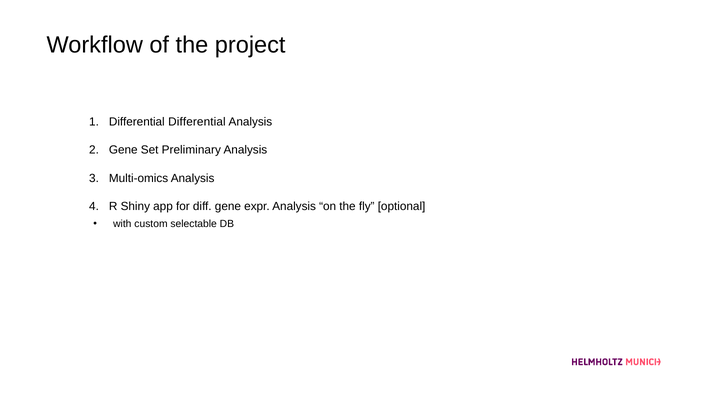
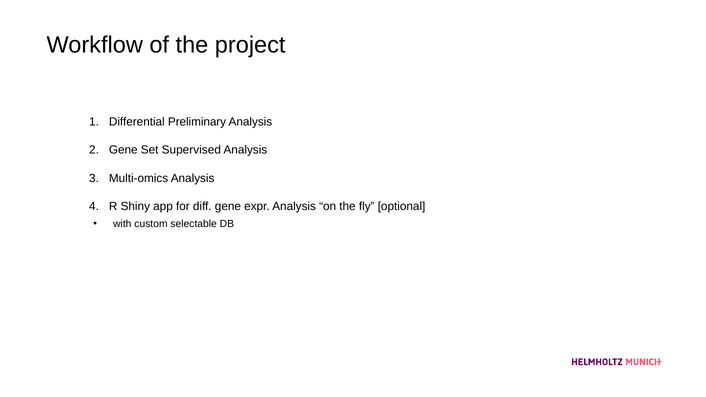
Differential Differential: Differential -> Preliminary (197, 122)
Preliminary: Preliminary -> Supervised (191, 150)
